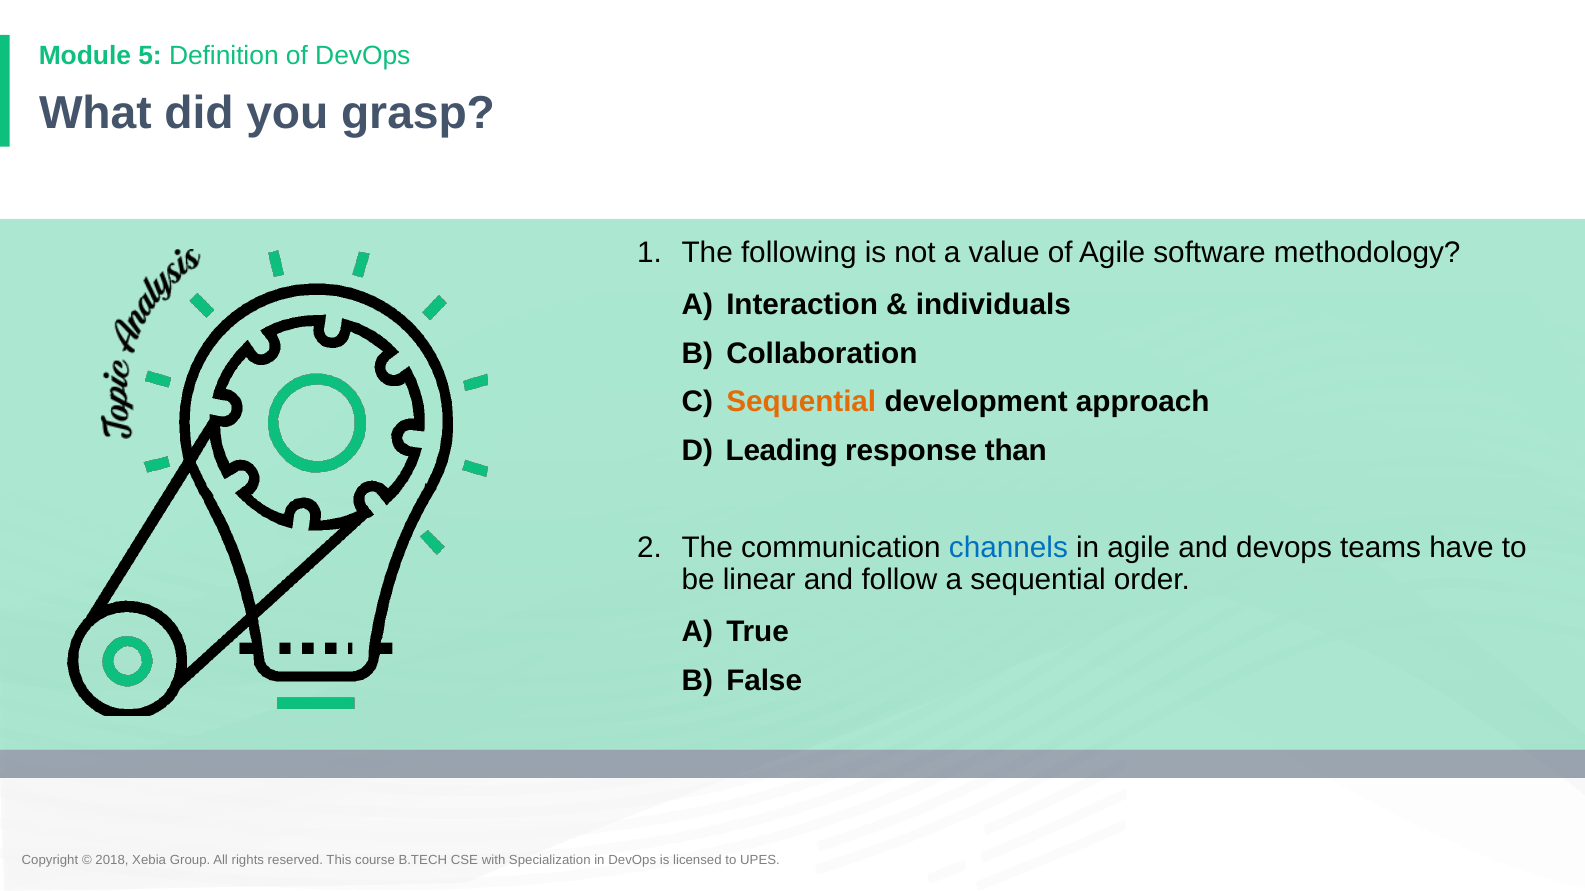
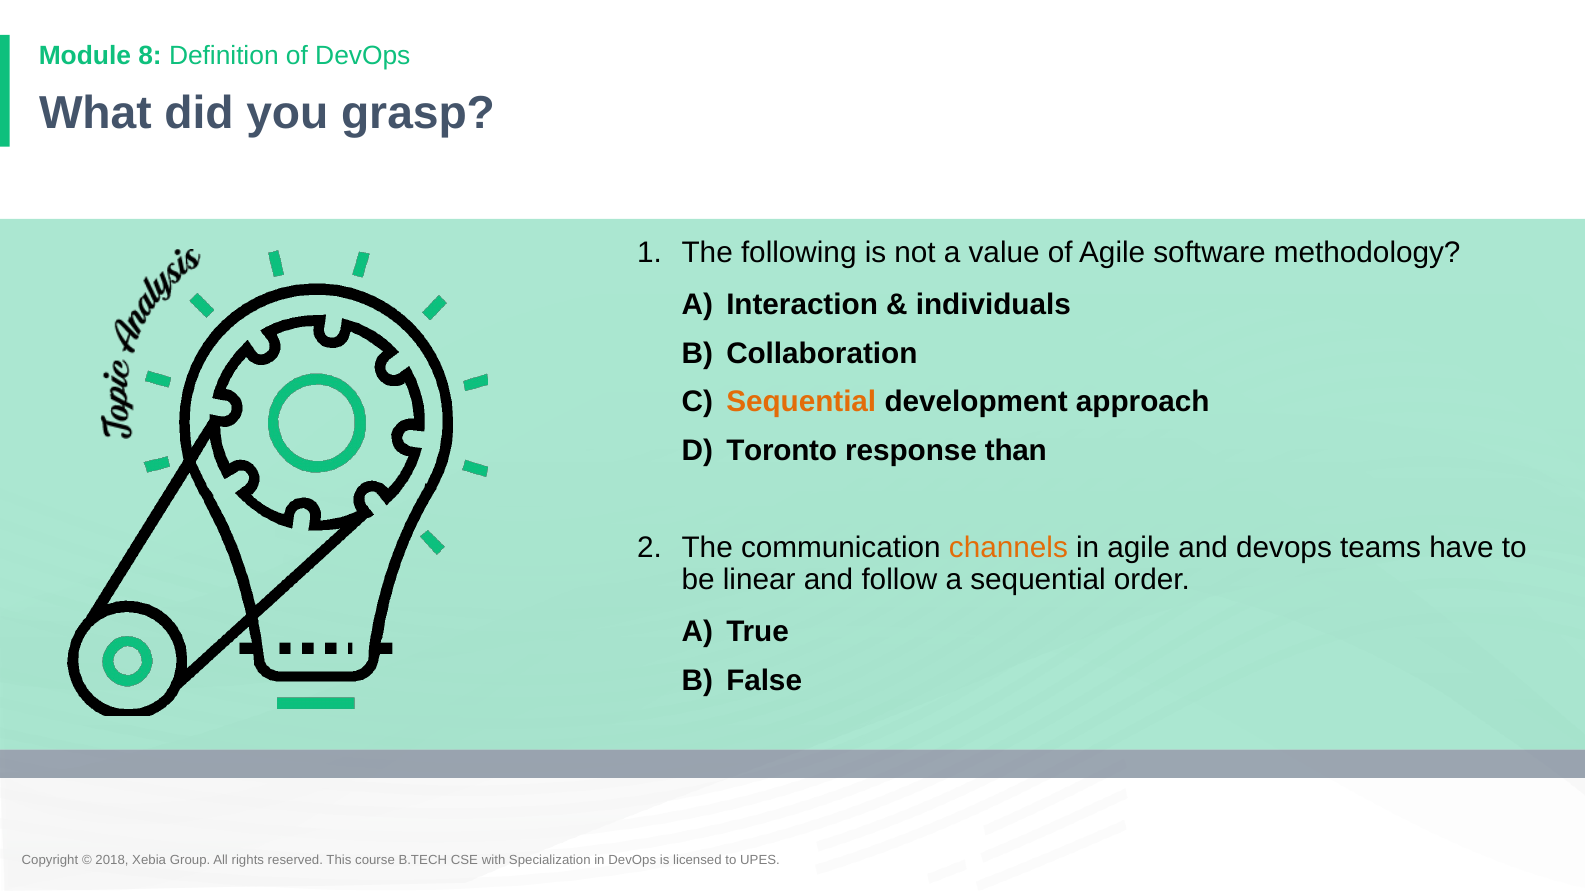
5: 5 -> 8 (150, 55)
Leading: Leading -> Toronto (782, 451)
channels colour: blue -> orange (1008, 548)
